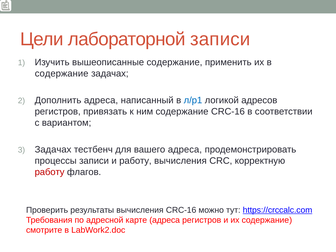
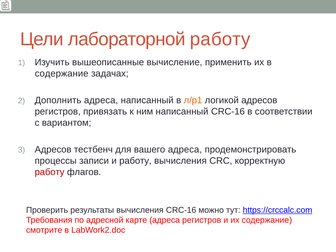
лабораторной записи: записи -> работу (220, 39)
вышеописанные содержание: содержание -> вычисление (174, 62)
л/р1 colour: blue -> orange (193, 100)
ним содержание: содержание -> написанный (182, 112)
Задачах: Задачах -> Адресов (53, 150)
